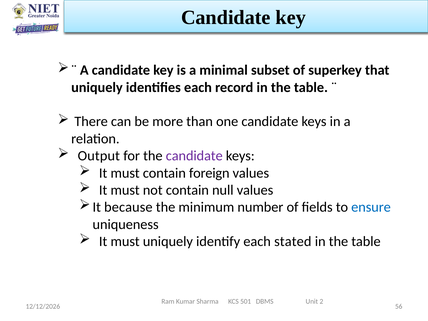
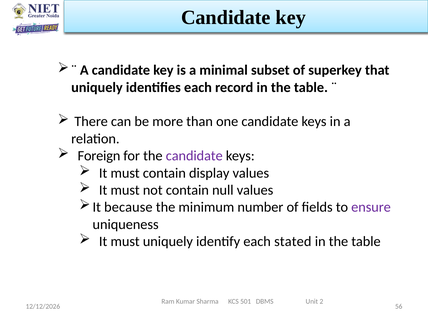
Output: Output -> Foreign (99, 156)
foreign: foreign -> display (209, 173)
ensure colour: blue -> purple (371, 207)
